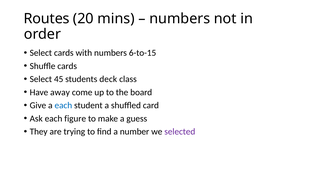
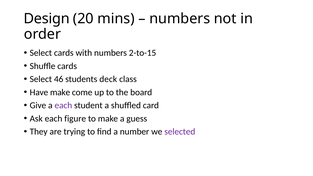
Routes: Routes -> Design (47, 19)
6-to-15: 6-to-15 -> 2-to-15 (143, 53)
45: 45 -> 46 (59, 79)
Have away: away -> make (60, 92)
each colour: blue -> purple (63, 105)
